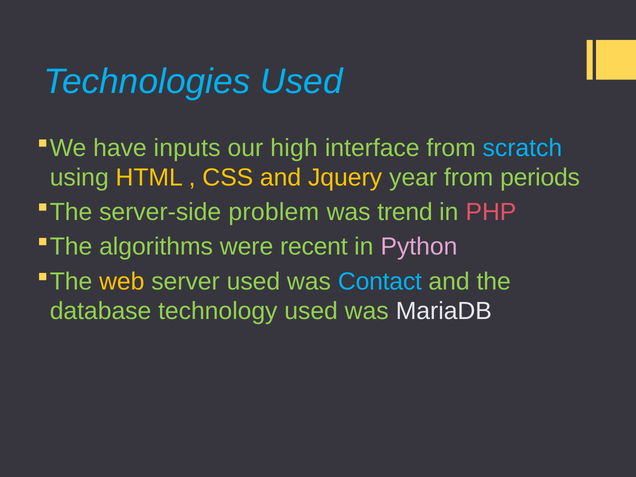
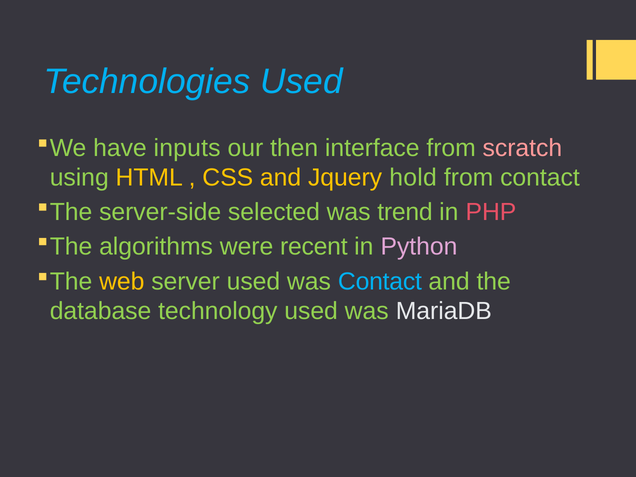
high: high -> then (294, 148)
scratch colour: light blue -> pink (522, 148)
year: year -> hold (413, 178)
from periods: periods -> contact (540, 178)
problem: problem -> selected (274, 212)
